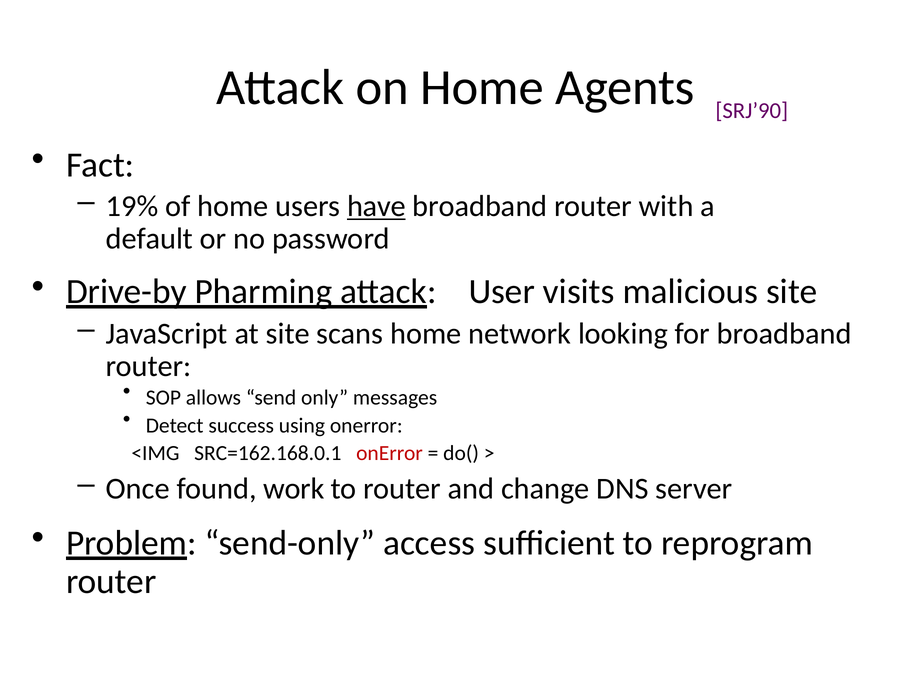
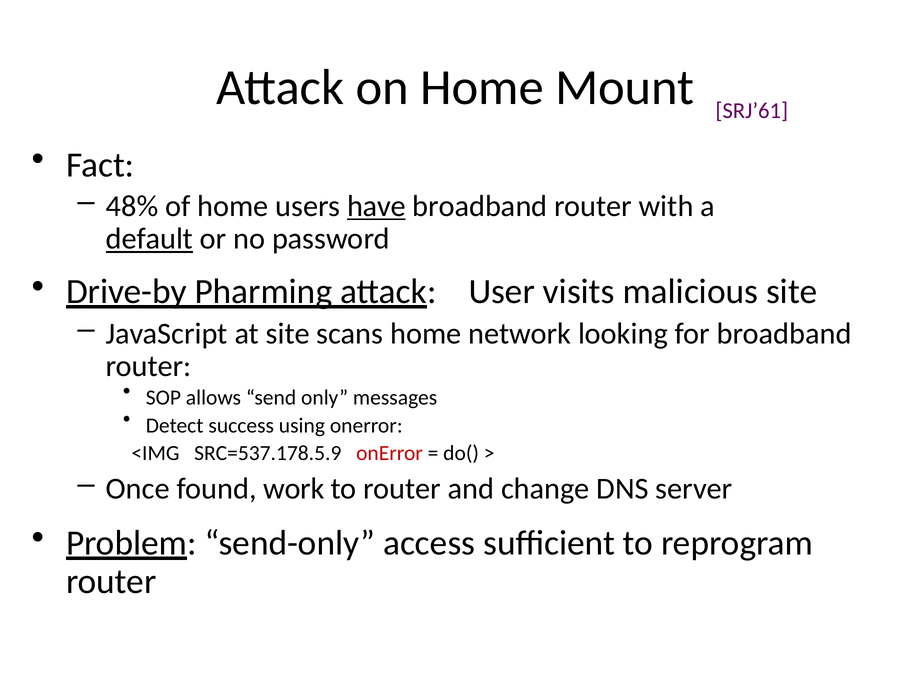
Agents: Agents -> Mount (625, 88)
SRJ’90: SRJ’90 -> SRJ’61 (752, 111)
19%: 19% -> 48% (132, 206)
default underline: none -> present (149, 239)
SRC=162.168.0.1: SRC=162.168.0.1 -> SRC=537.178.5.9 (268, 453)
